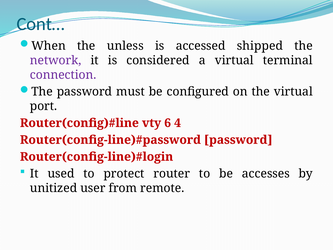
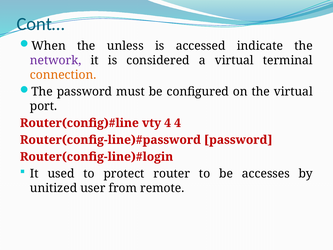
shipped: shipped -> indicate (260, 46)
connection colour: purple -> orange (63, 75)
vty 6: 6 -> 4 (168, 123)
